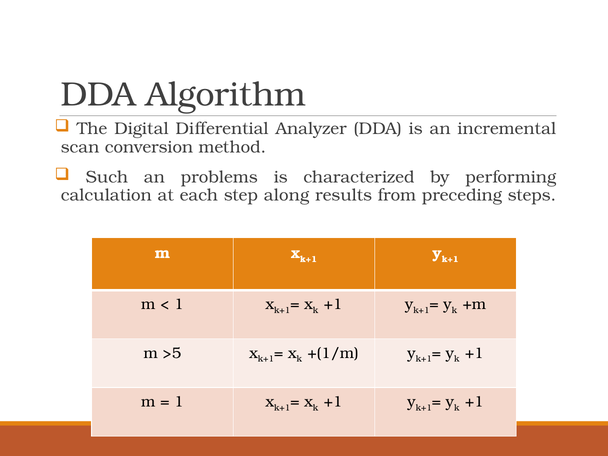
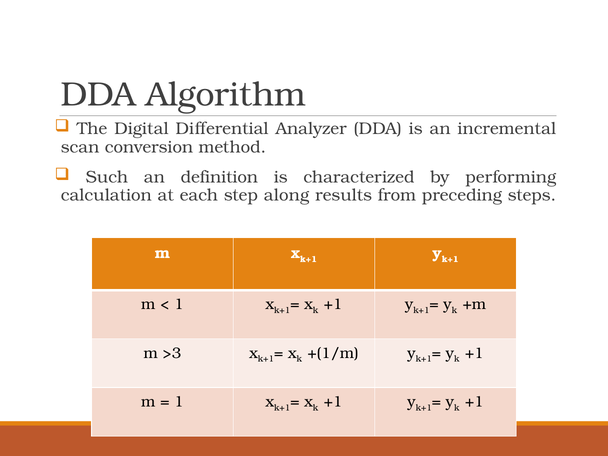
problems: problems -> definition (219, 177)
>5: >5 -> >3 (172, 353)
